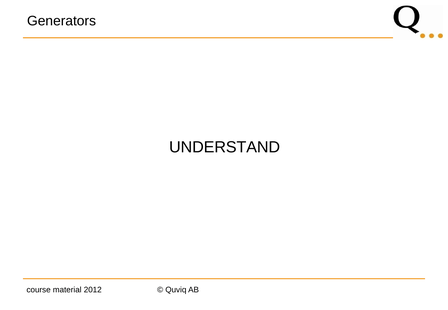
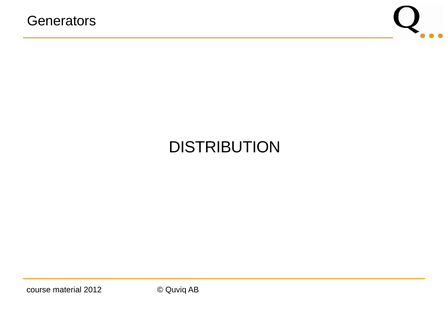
UNDERSTAND: UNDERSTAND -> DISTRIBUTION (225, 147)
